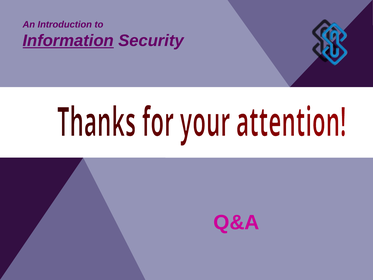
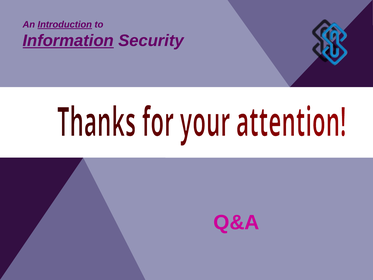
Introduction underline: none -> present (65, 25)
